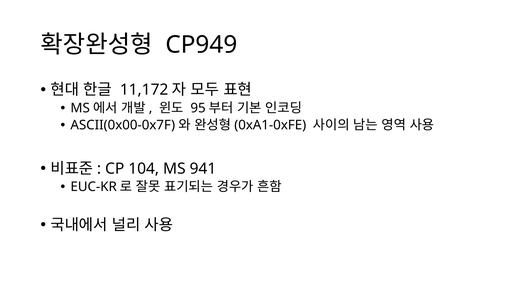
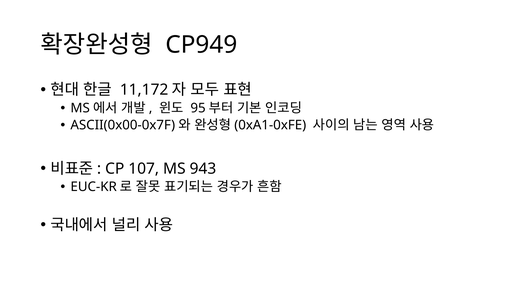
104: 104 -> 107 (144, 169)
941: 941 -> 943 (203, 169)
